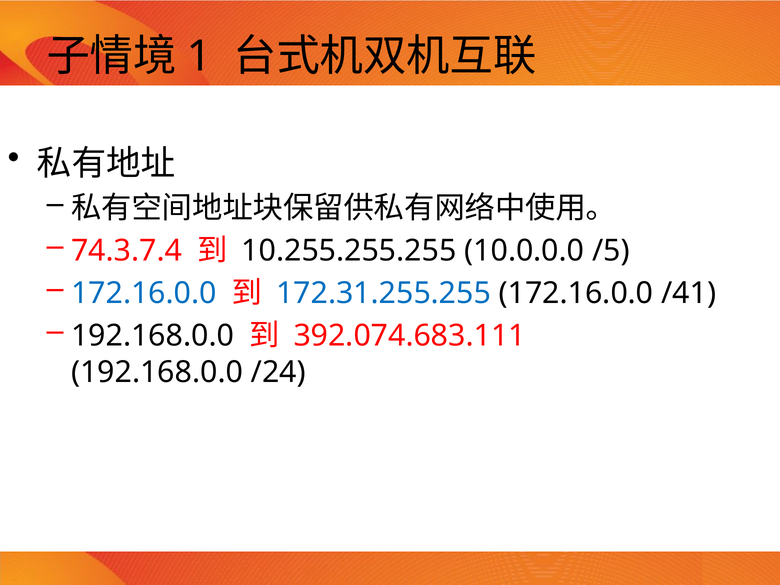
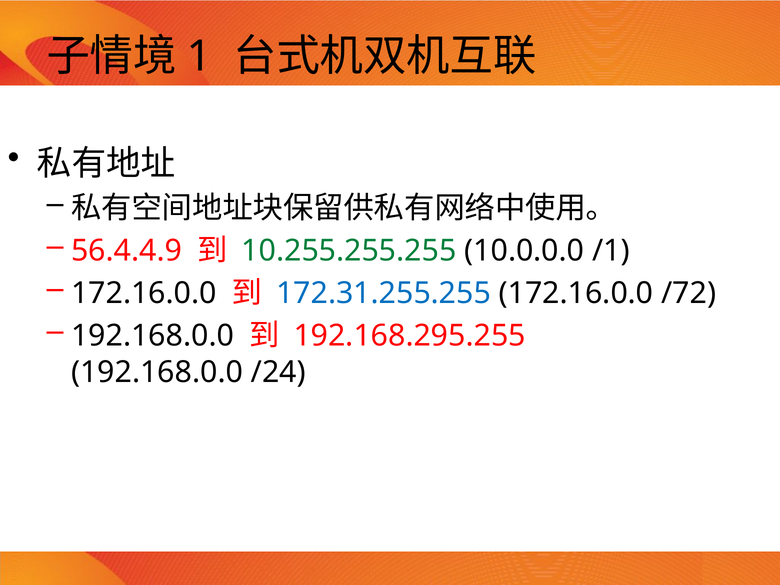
74.3.7.4: 74.3.7.4 -> 56.4.4.9 (127, 251)
10.255.255.255 colour: black -> green (349, 251)
/5: /5 -> /1 (611, 251)
172.16.0.0 colour: blue -> black (144, 293)
/41: /41 -> /72 (689, 293)
392.074.683.111: 392.074.683.111 -> 192.168.295.255 (410, 336)
